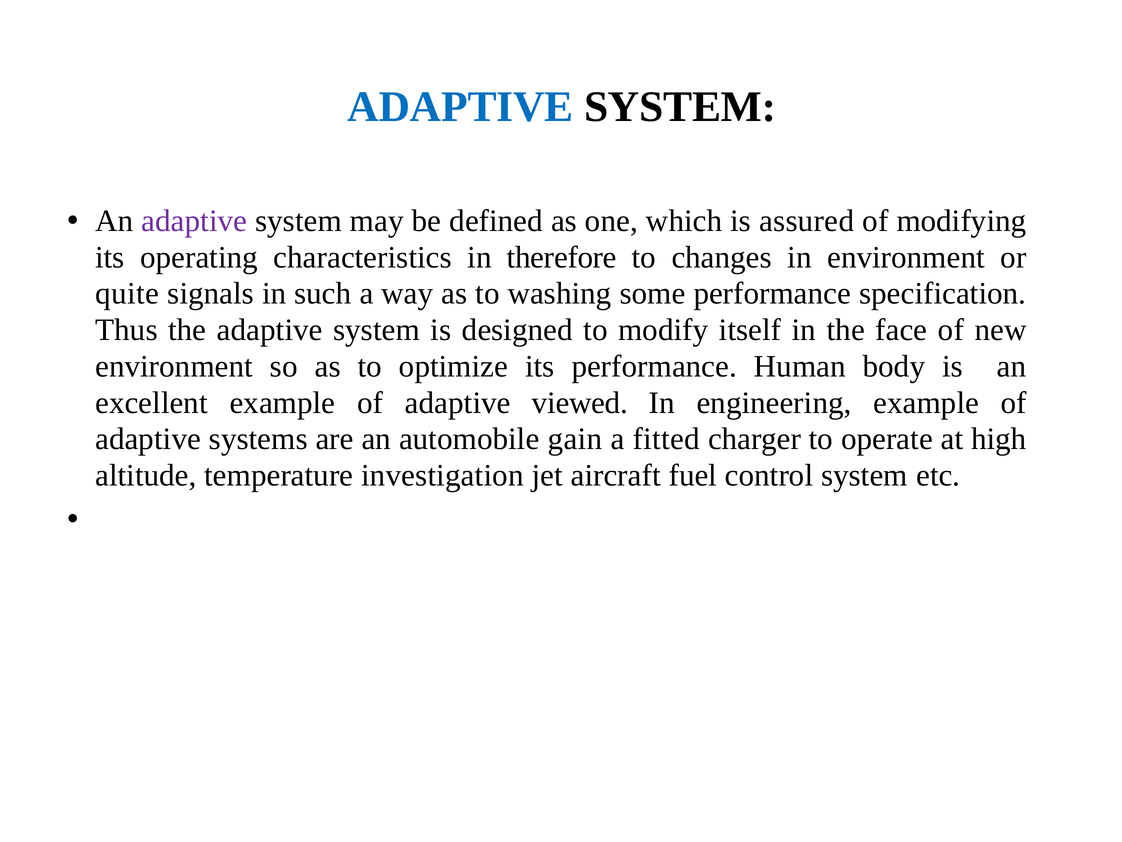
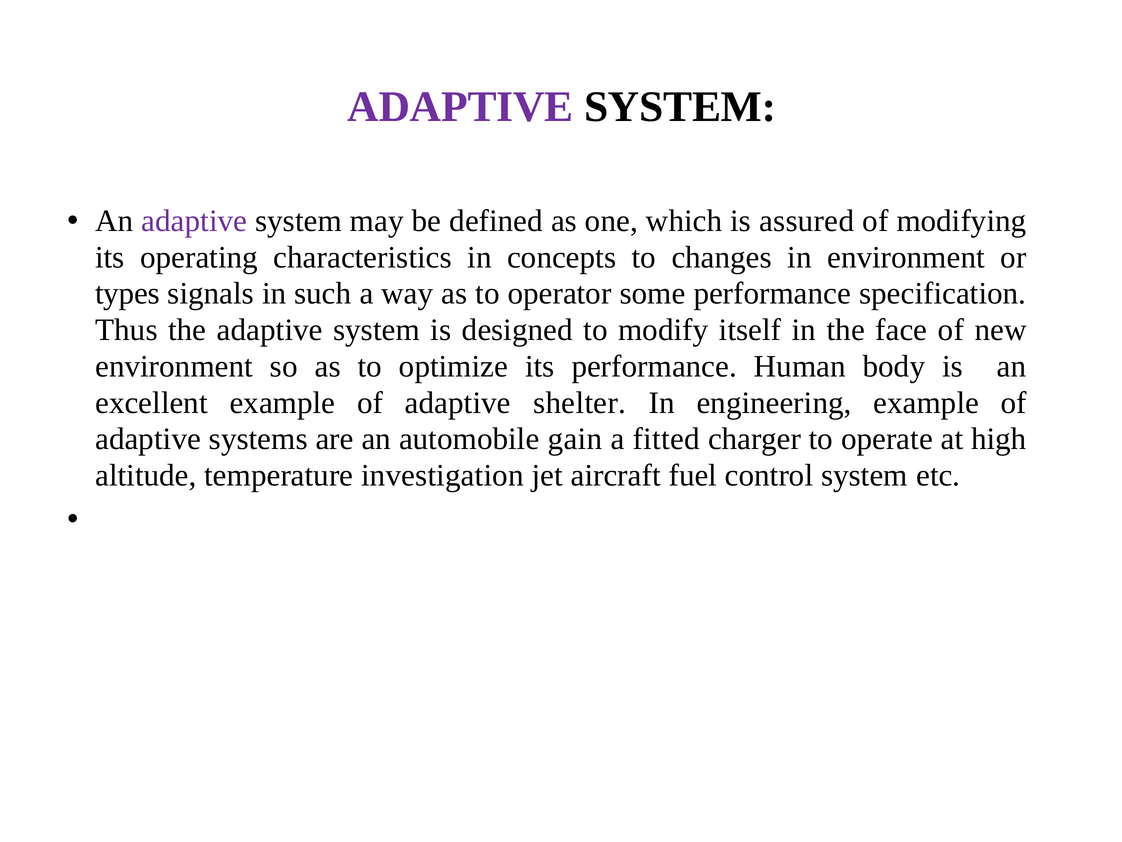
ADAPTIVE colour: blue -> purple (460, 107)
therefore: therefore -> concepts (562, 257)
quite: quite -> types (127, 293)
washing: washing -> operator (560, 293)
viewed: viewed -> shelter (580, 403)
